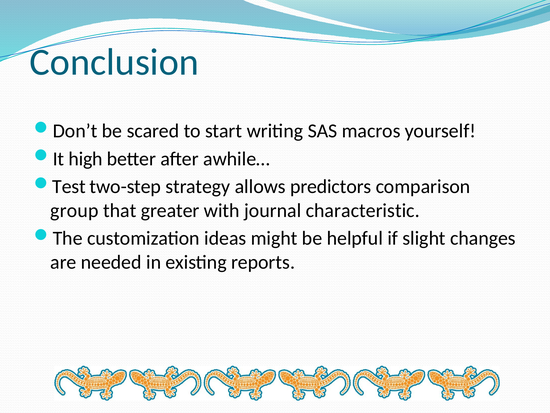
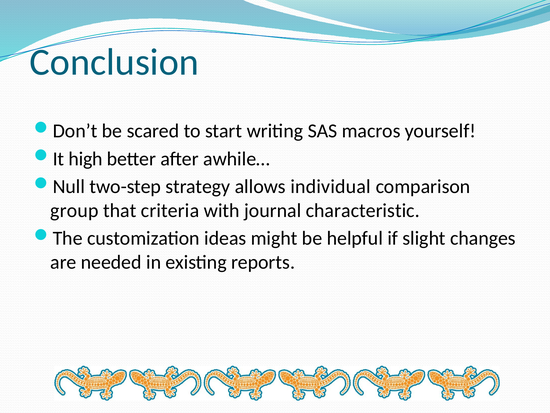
Test: Test -> Null (69, 186)
predictors: predictors -> individual (331, 186)
greater: greater -> criteria (170, 210)
